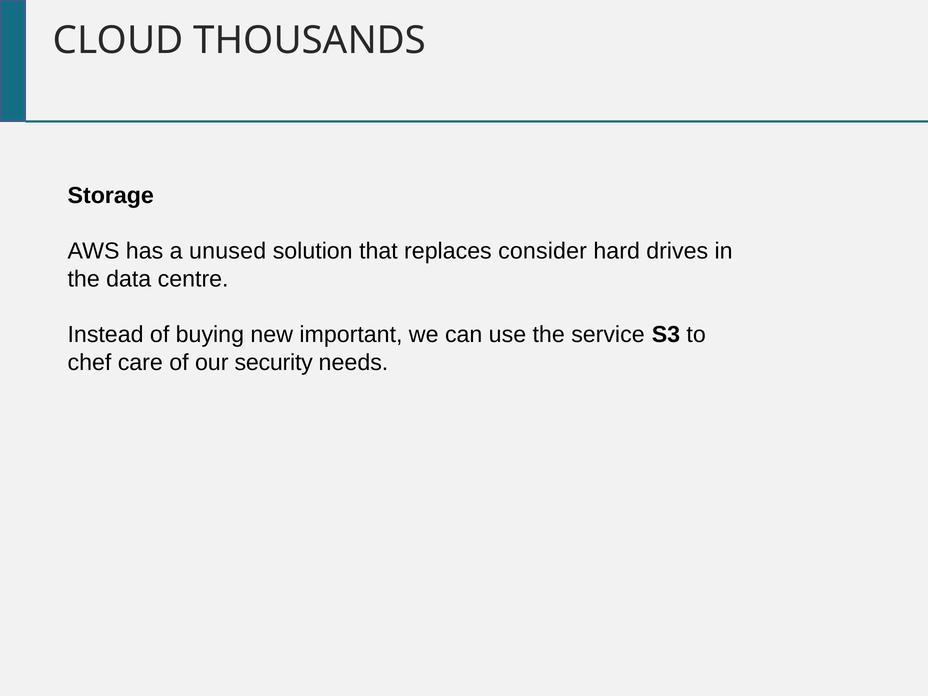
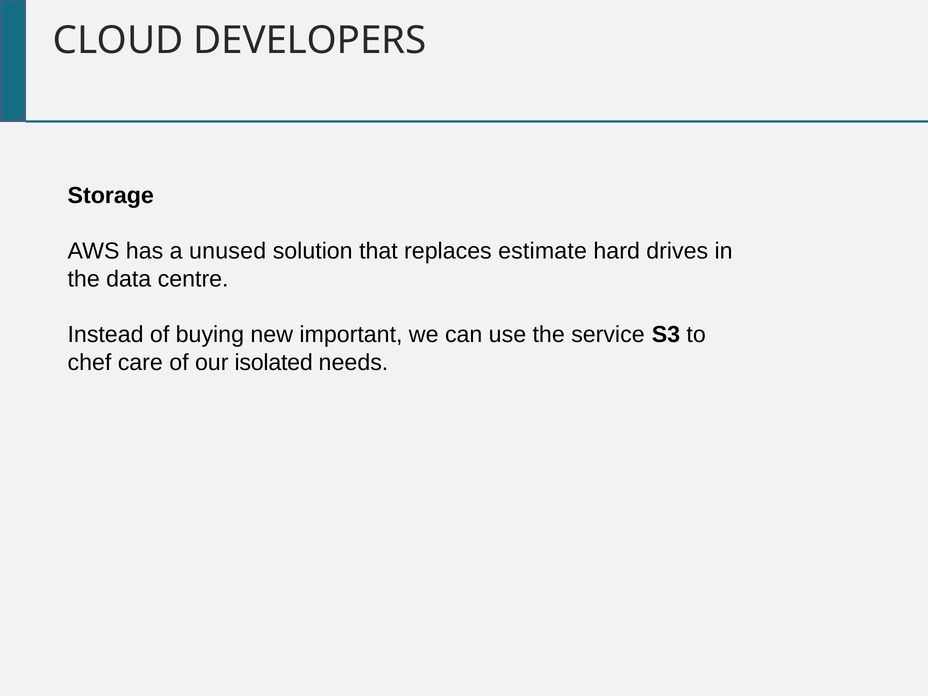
THOUSANDS: THOUSANDS -> DEVELOPERS (310, 41)
consider: consider -> estimate (543, 251)
security: security -> isolated (274, 363)
